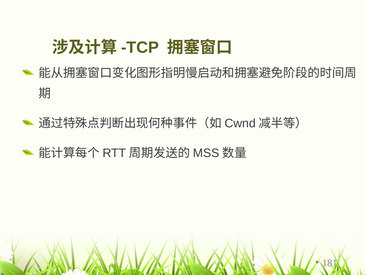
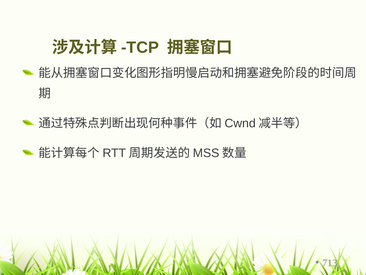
181: 181 -> 713 (330, 262)
